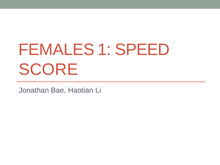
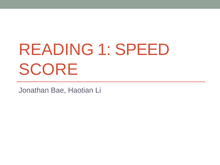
FEMALES: FEMALES -> READING (56, 50)
